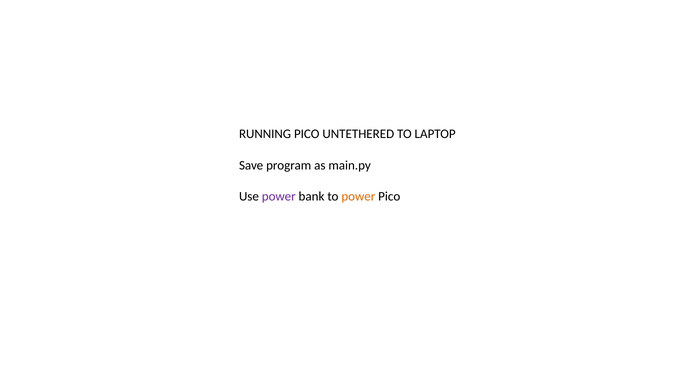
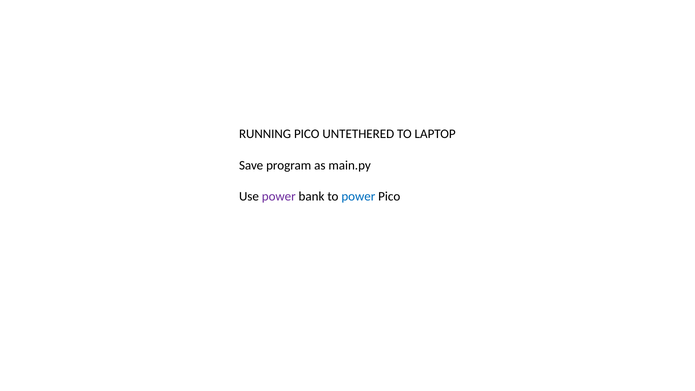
power colour: orange -> blue (358, 197)
